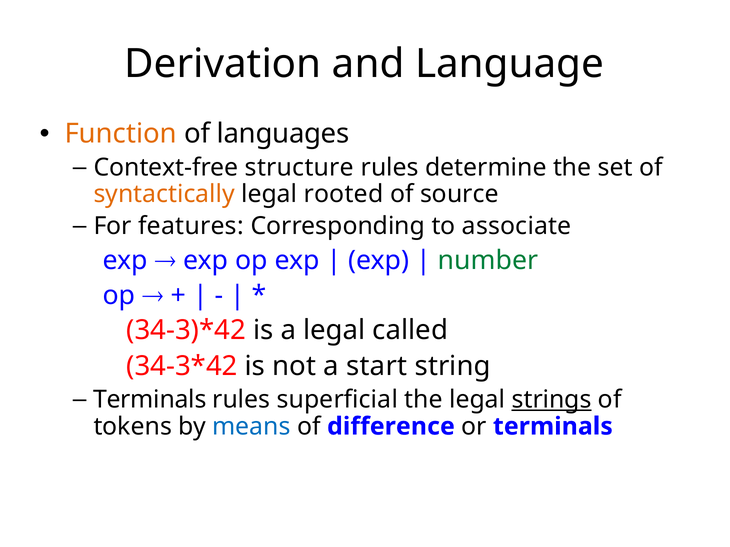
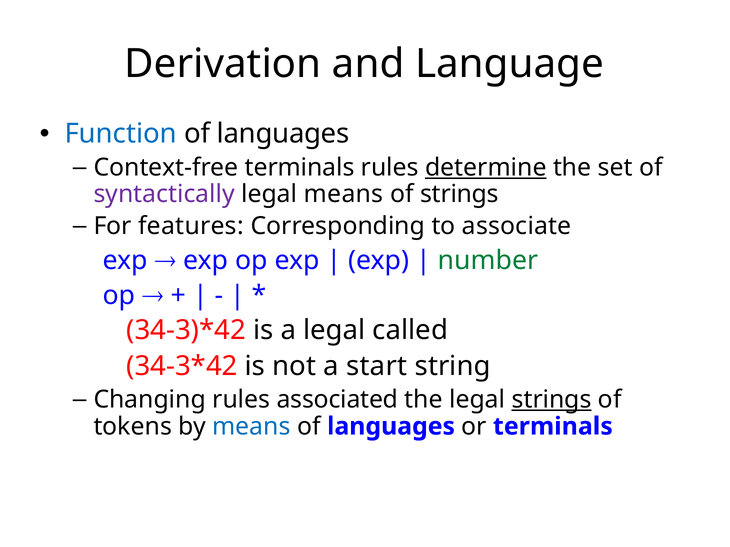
Function colour: orange -> blue (121, 134)
Context-free structure: structure -> terminals (300, 167)
determine underline: none -> present (486, 167)
syntactically colour: orange -> purple (164, 194)
legal rooted: rooted -> means (344, 194)
of source: source -> strings (459, 194)
Terminals: Terminals -> Changing (150, 400)
superficial: superficial -> associated (337, 400)
difference: difference -> languages (391, 426)
